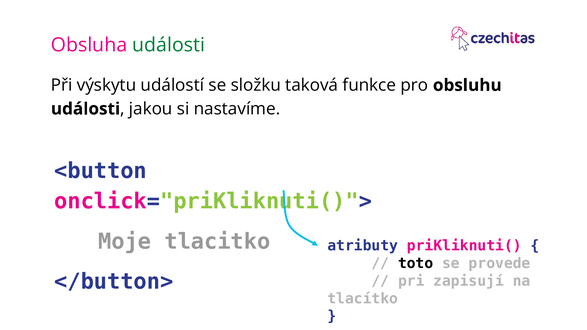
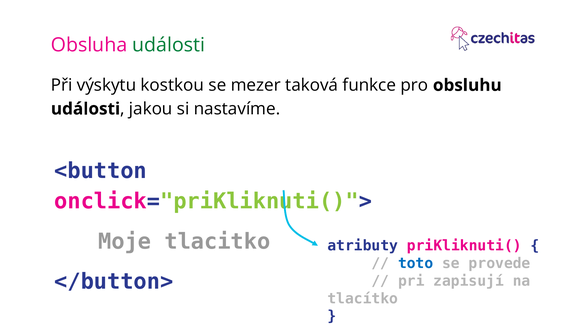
událostí: událostí -> kostkou (172, 85)
složku: složku -> mezer (256, 85)
toto colour: black -> blue (416, 263)
